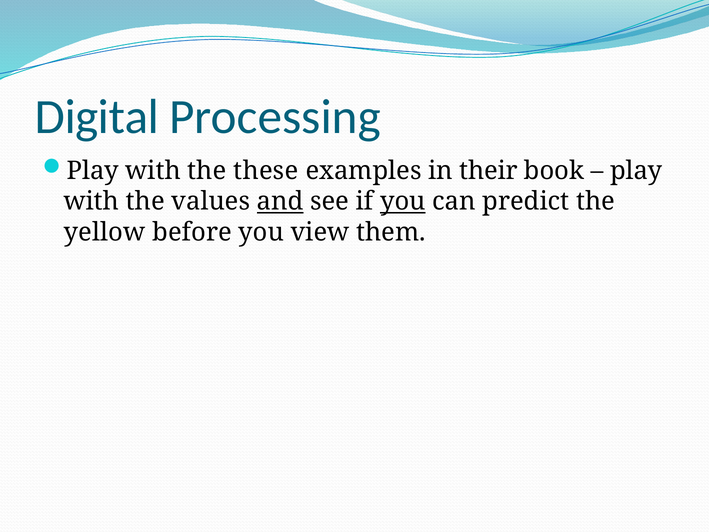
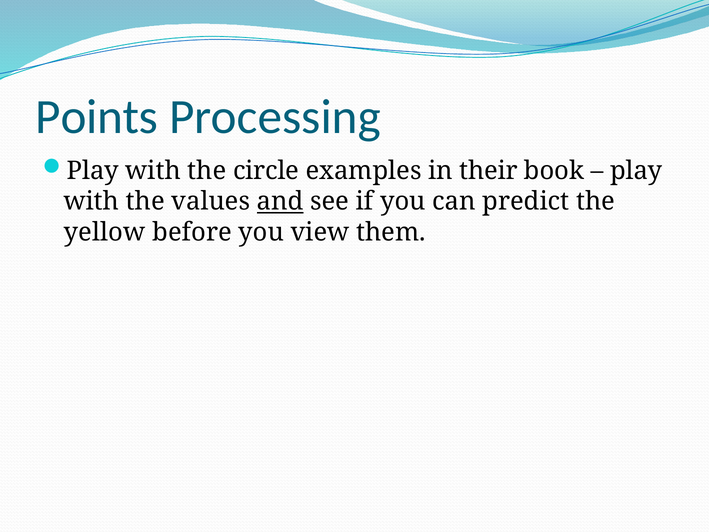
Digital: Digital -> Points (97, 117)
these: these -> circle (266, 171)
you underline: present -> none (403, 201)
